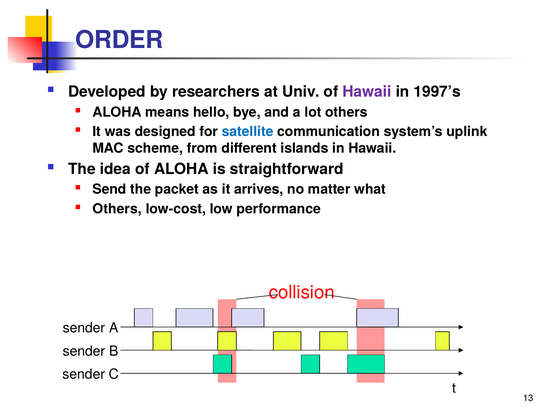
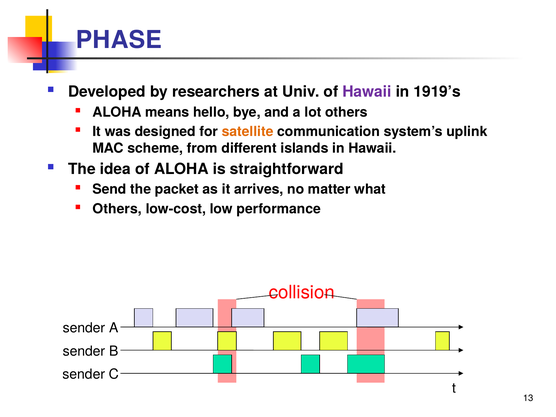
ORDER: ORDER -> PHASE (119, 40)
1997’s: 1997’s -> 1919’s (437, 92)
satellite colour: blue -> orange (248, 132)
